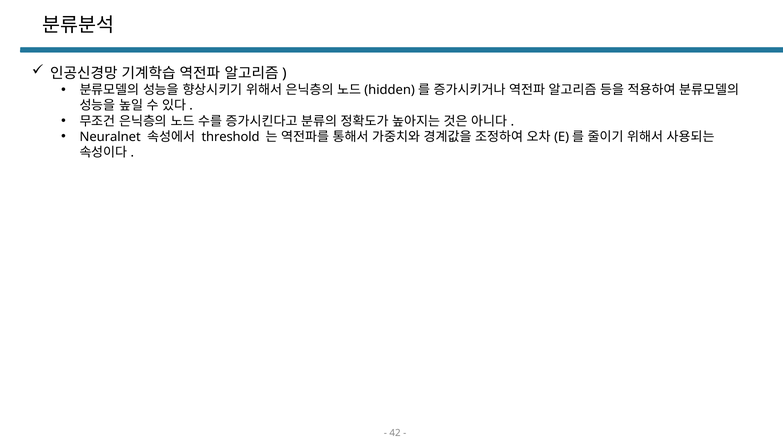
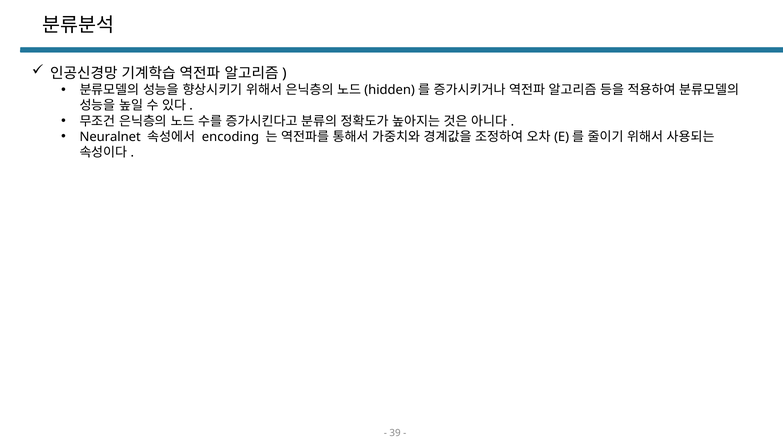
threshold: threshold -> encoding (230, 137)
42: 42 -> 39 (395, 433)
